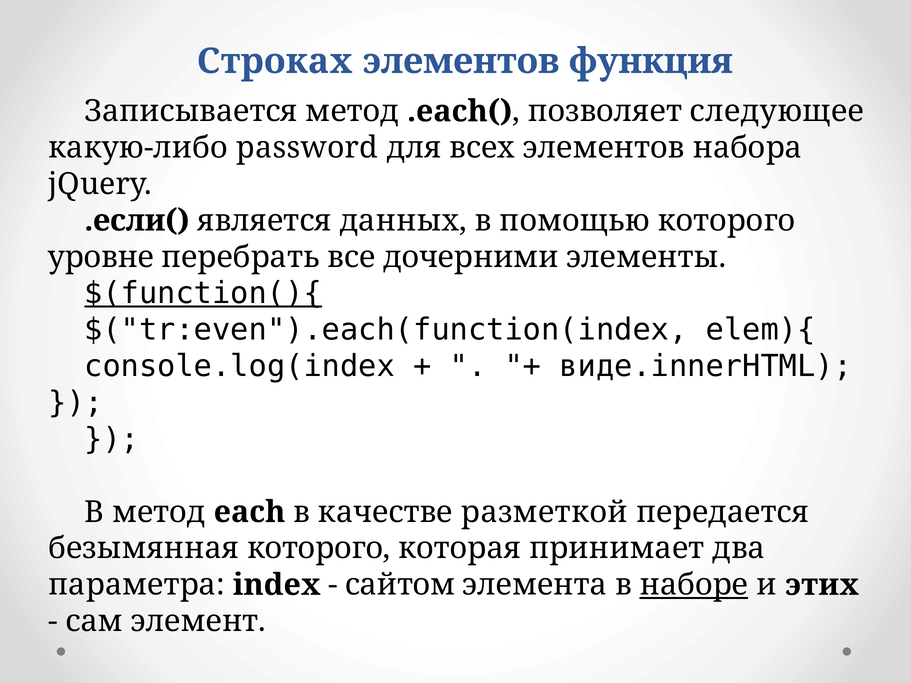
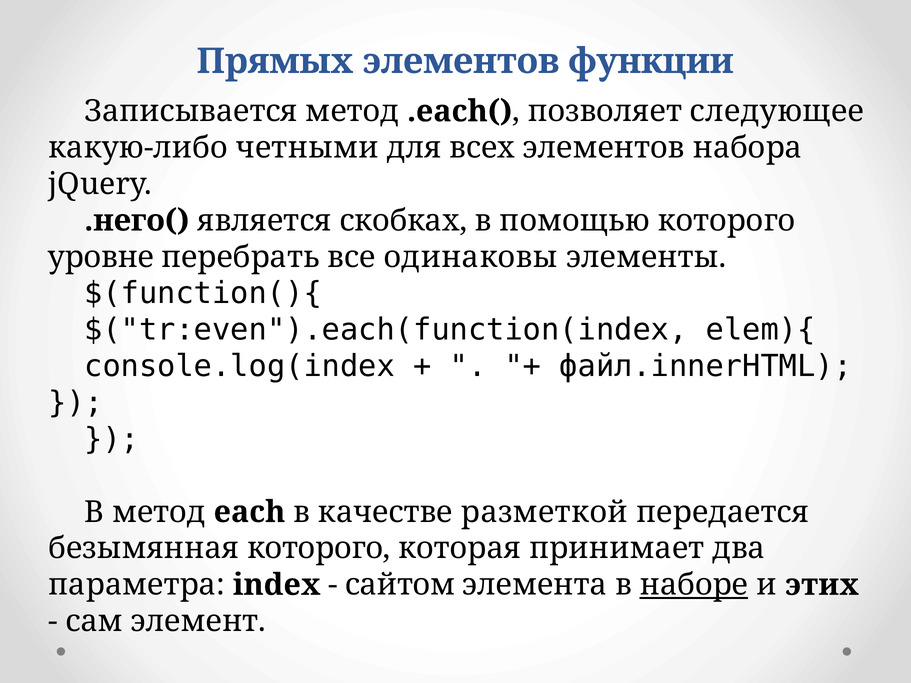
Строках: Строках -> Прямых (275, 61)
функция: функция -> функции (651, 61)
password: password -> четными (307, 148)
.если(: .если( -> .него( (137, 221)
данных: данных -> скобках (403, 221)
дочерними: дочерними -> одинаковы (471, 257)
$(function(){ underline: present -> none (203, 294)
виде.innerHTML: виде.innerHTML -> файл.innerHTML (706, 366)
